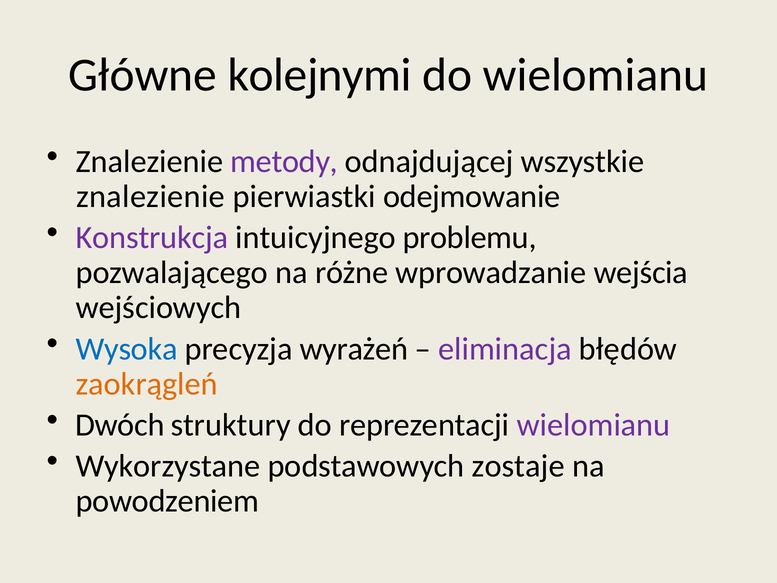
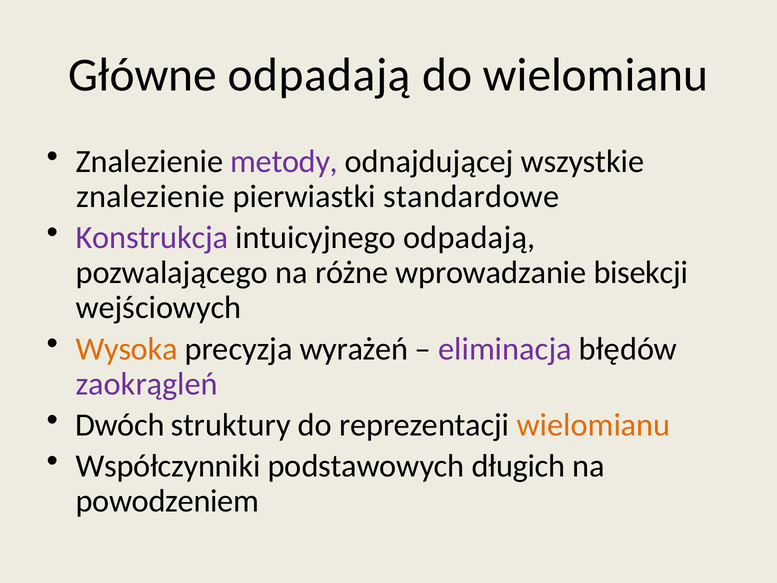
Główne kolejnymi: kolejnymi -> odpadają (319, 75)
odejmowanie: odejmowanie -> standardowe (471, 197)
intuicyjnego problemu: problemu -> odpadają (469, 238)
wejścia: wejścia -> bisekcji (641, 273)
Wysoka colour: blue -> orange (127, 349)
zaokrągleń colour: orange -> purple (147, 384)
wielomianu colour: purple -> orange (594, 425)
Wykorzystane: Wykorzystane -> Współczynniki (168, 466)
zostaje: zostaje -> długich (518, 466)
